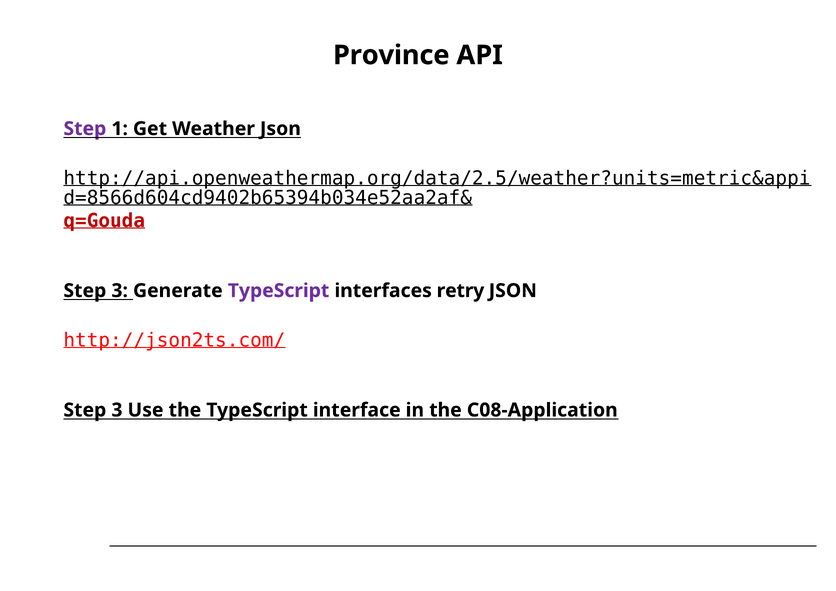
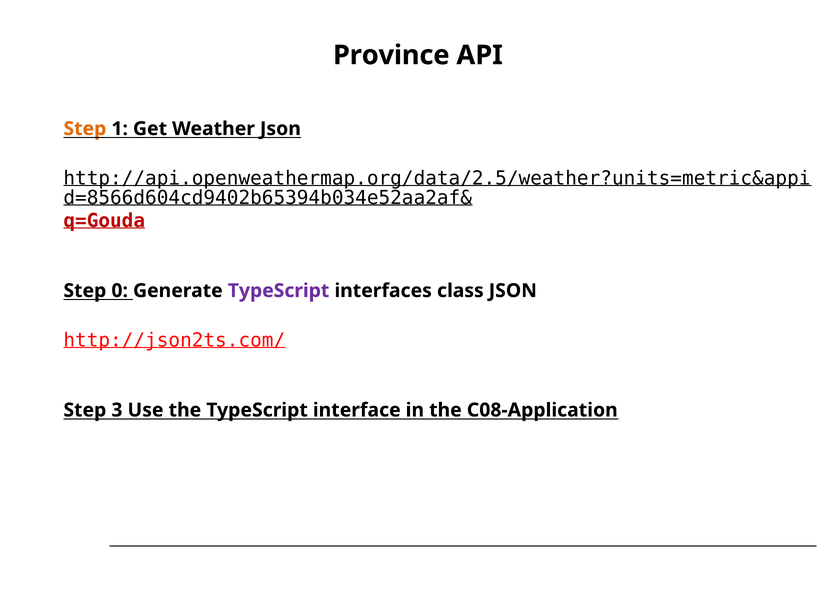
Step colour: purple -> orange (85, 129)
3: 3 -> 0 (120, 291)
retry: retry -> class (460, 291)
